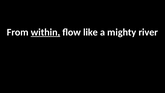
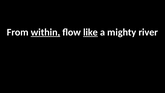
like underline: none -> present (90, 32)
